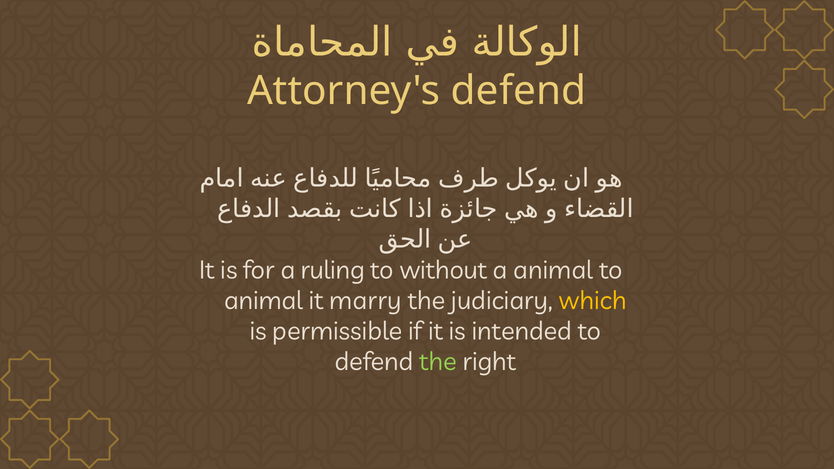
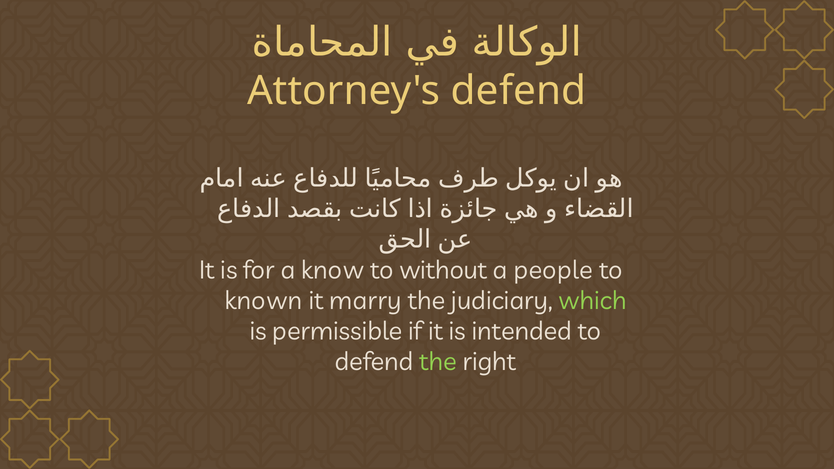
ruling: ruling -> know (333, 270)
a animal: animal -> people (553, 270)
animal: animal -> known (263, 301)
which colour: yellow -> light green (593, 301)
